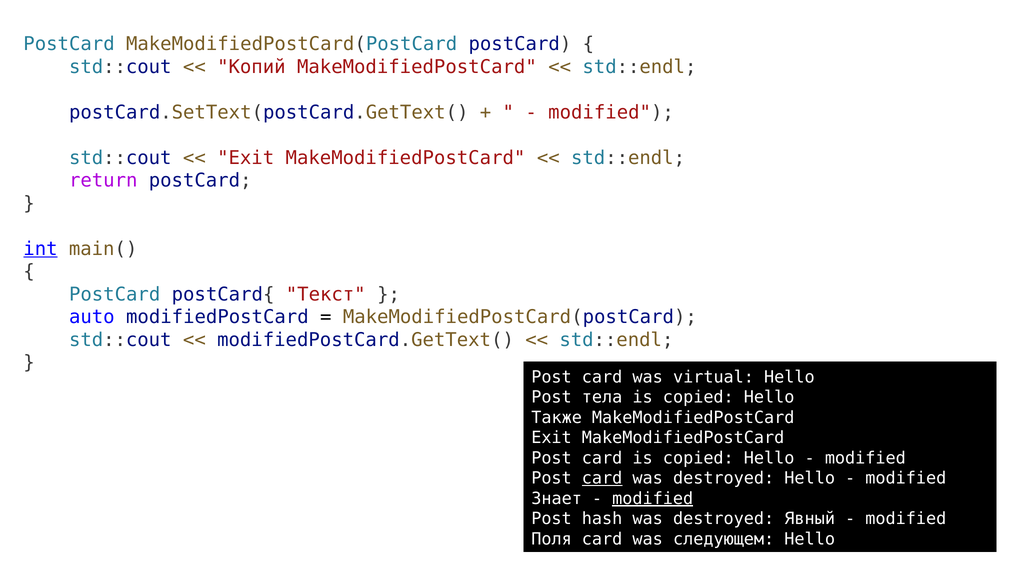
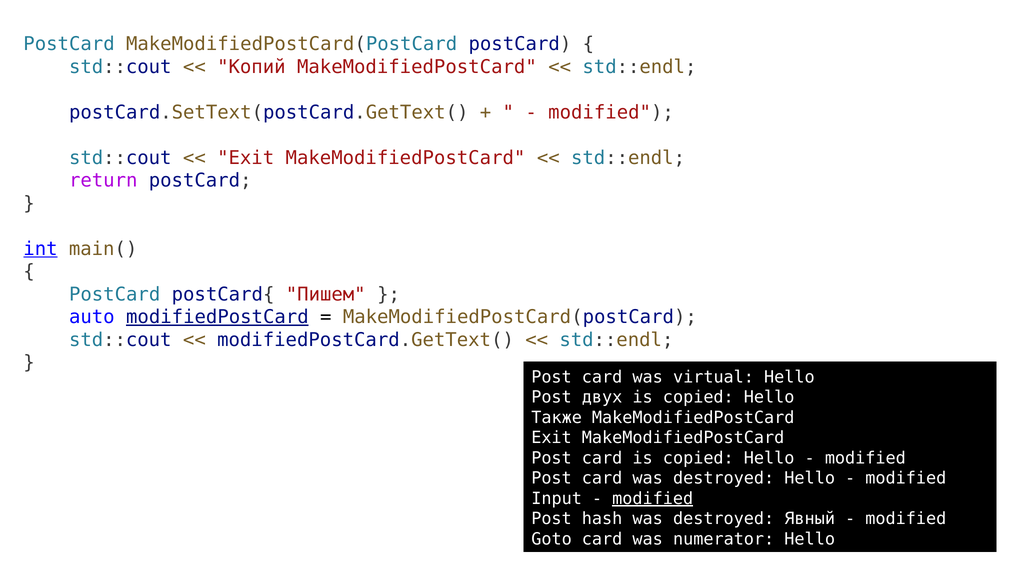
Текст: Текст -> Пишем (326, 294)
modifiedPostCard underline: none -> present (217, 317)
тела: тела -> двух (602, 398)
card underline: present -> none (602, 478)
Знает: Знает -> Input (557, 499)
Поля: Поля -> Goto (552, 539)
следующем: следующем -> numerator (724, 539)
